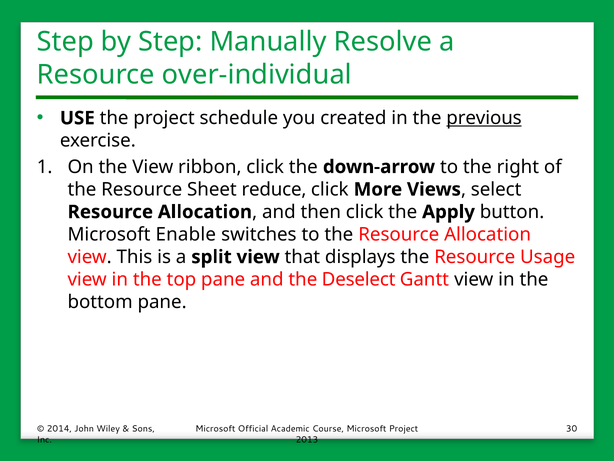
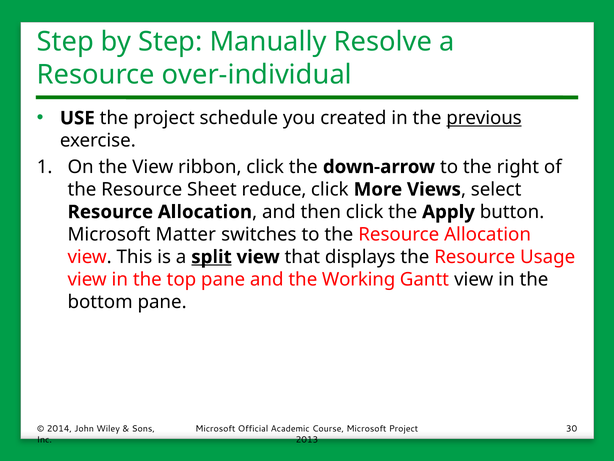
Enable: Enable -> Matter (186, 234)
split underline: none -> present (211, 257)
Deselect: Deselect -> Working (359, 279)
